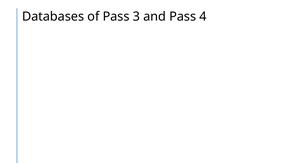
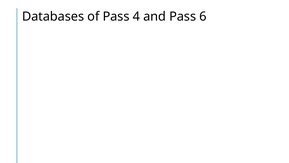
3: 3 -> 4 (136, 16)
4: 4 -> 6 (203, 16)
